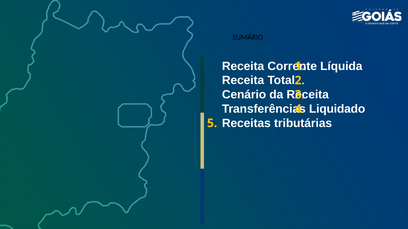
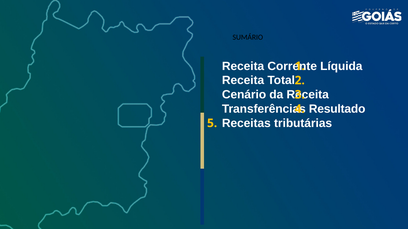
Liquidado: Liquidado -> Resultado (337, 109)
